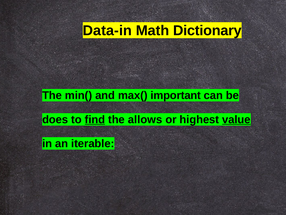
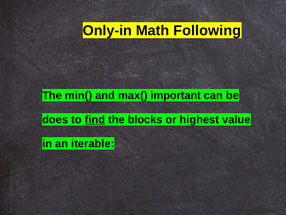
Data-in: Data-in -> Only-in (107, 30)
Dictionary: Dictionary -> Following (207, 30)
allows: allows -> blocks (145, 119)
value underline: present -> none (236, 119)
